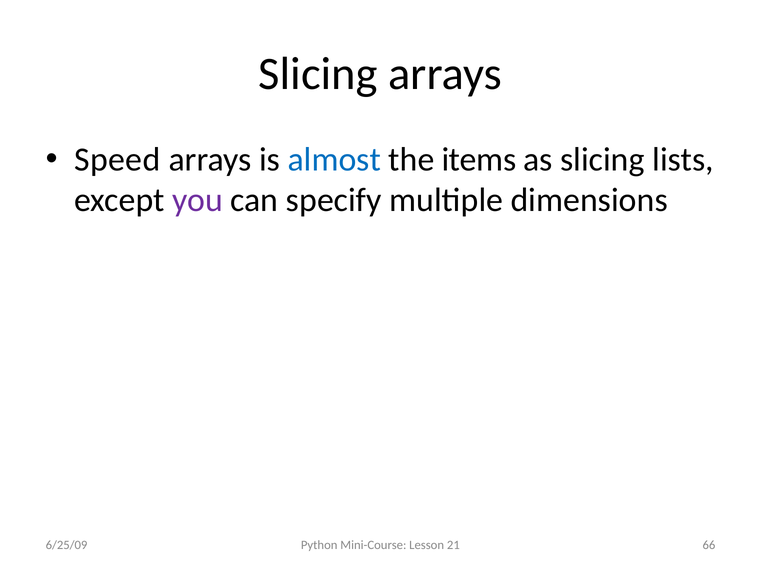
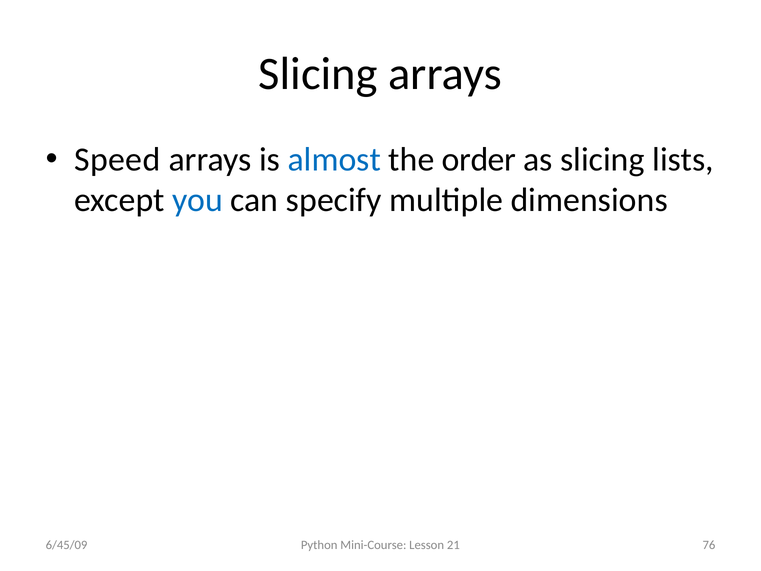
items: items -> order (479, 160)
you colour: purple -> blue (197, 200)
6/25/09: 6/25/09 -> 6/45/09 (67, 545)
66: 66 -> 76 (709, 545)
